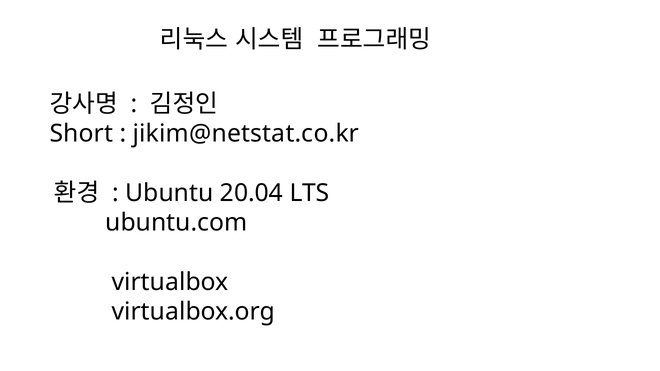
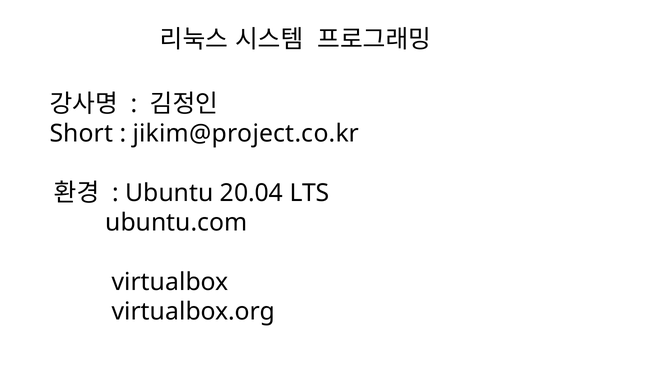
jikim@netstat.co.kr: jikim@netstat.co.kr -> jikim@project.co.kr (246, 134)
